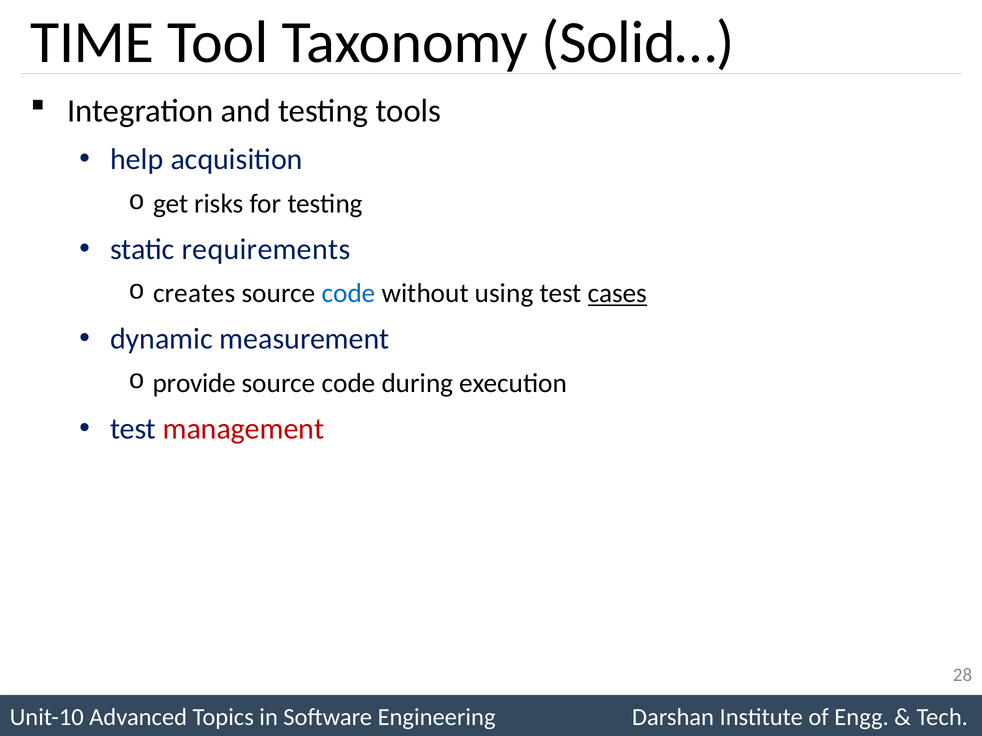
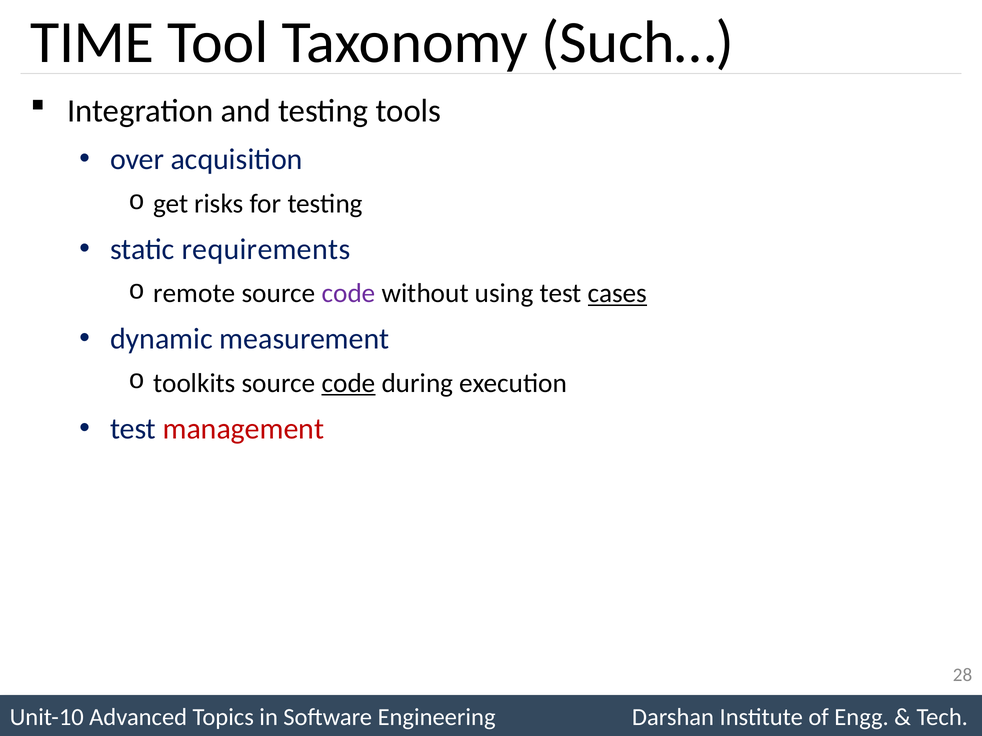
Solid…: Solid… -> Such… (638, 43)
help: help -> over (137, 160)
creates: creates -> remote (194, 294)
code colour: blue -> purple (349, 294)
provide: provide -> toolkits (194, 383)
code underline: none -> present (349, 383)
